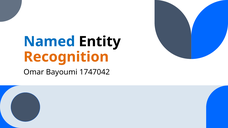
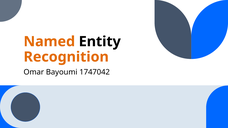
Named colour: blue -> orange (49, 42)
